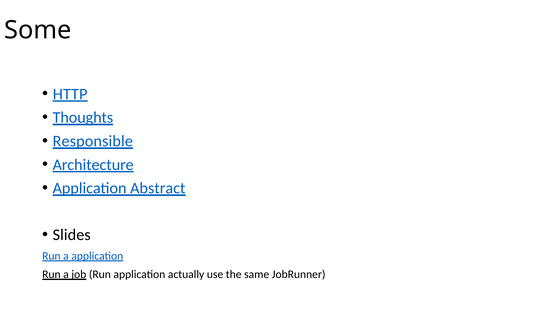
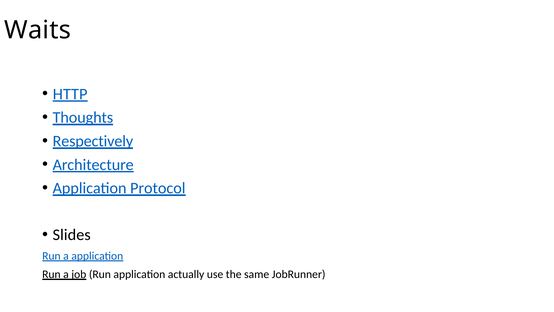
Some: Some -> Waits (38, 30)
Responsible: Responsible -> Respectively (93, 141)
Abstract: Abstract -> Protocol (158, 188)
